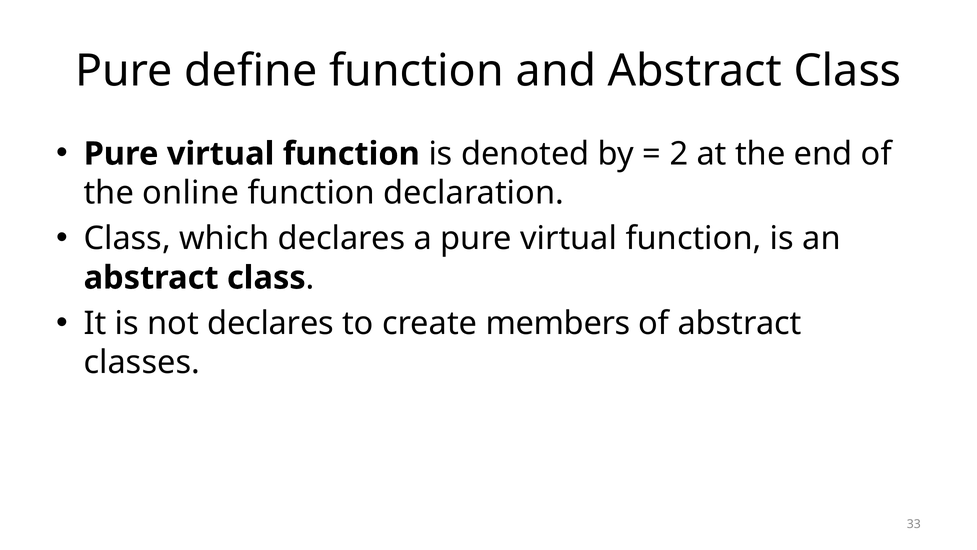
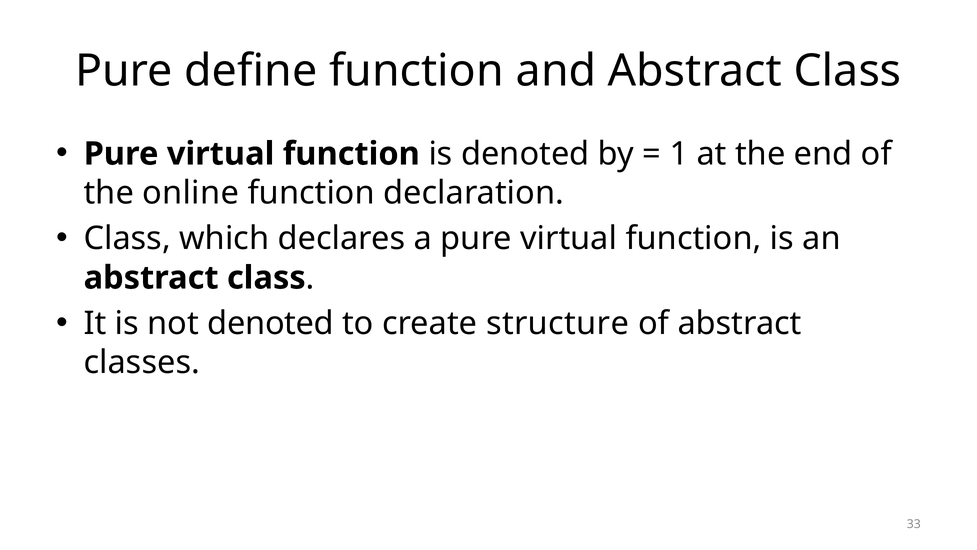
2: 2 -> 1 (679, 154)
not declares: declares -> denoted (271, 323)
members: members -> structure (558, 323)
